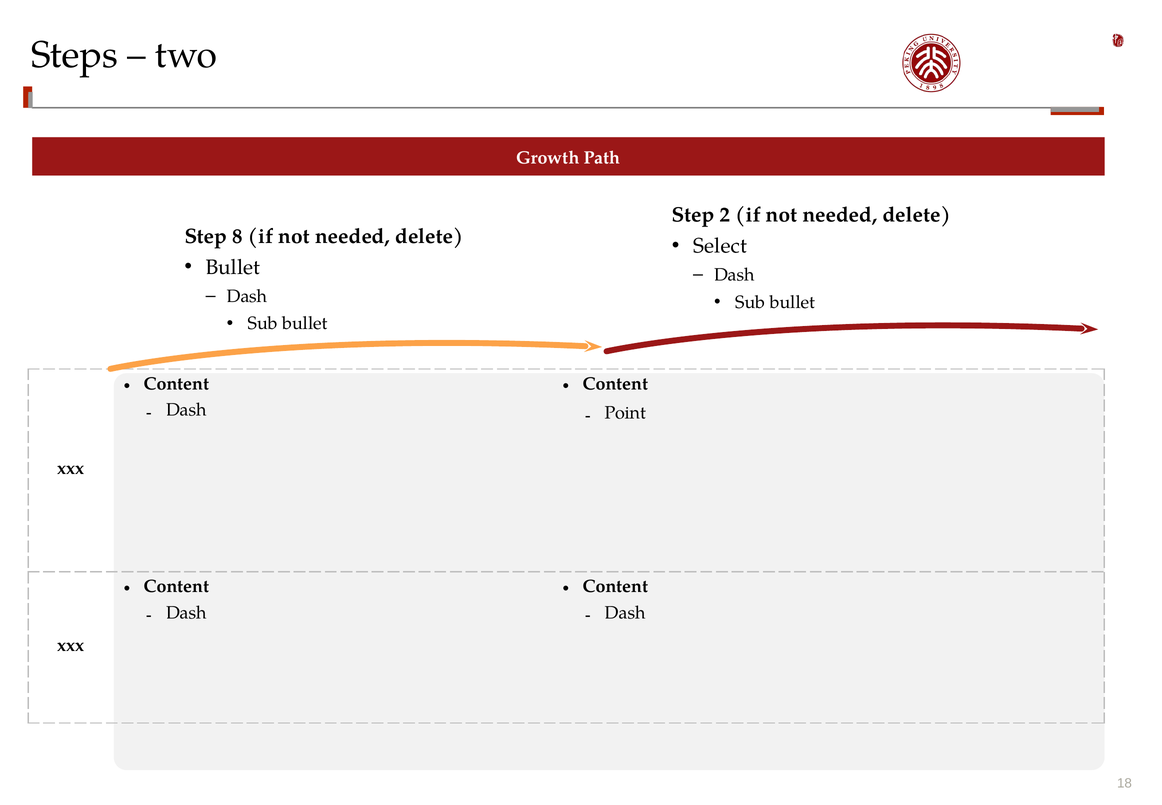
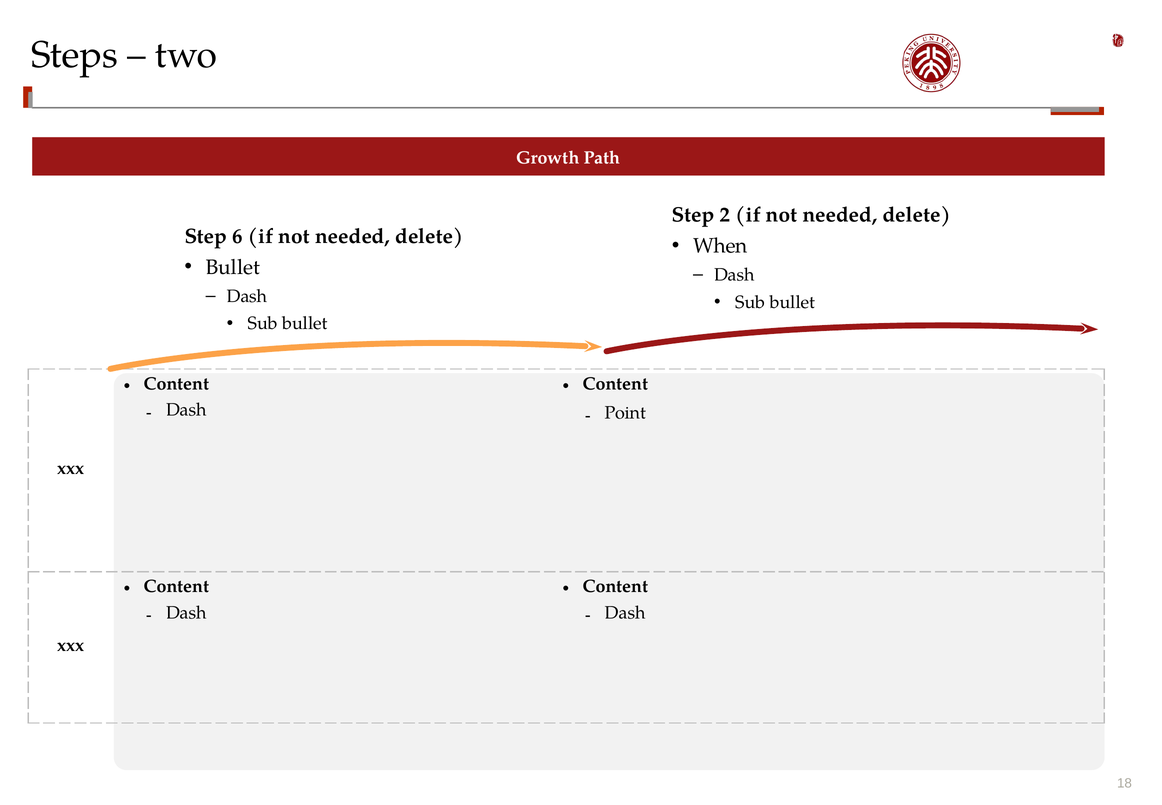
8: 8 -> 6 (237, 236)
Select: Select -> When (720, 246)
